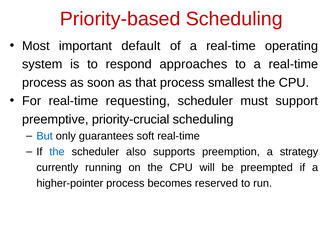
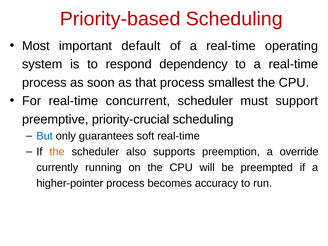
approaches: approaches -> dependency (194, 64)
requesting: requesting -> concurrent (138, 101)
the colour: blue -> orange (57, 152)
strategy: strategy -> override (299, 152)
reserved: reserved -> accuracy (217, 183)
